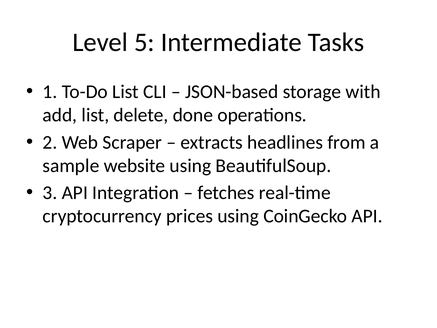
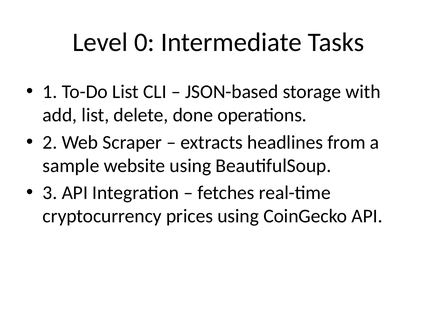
5: 5 -> 0 (144, 42)
